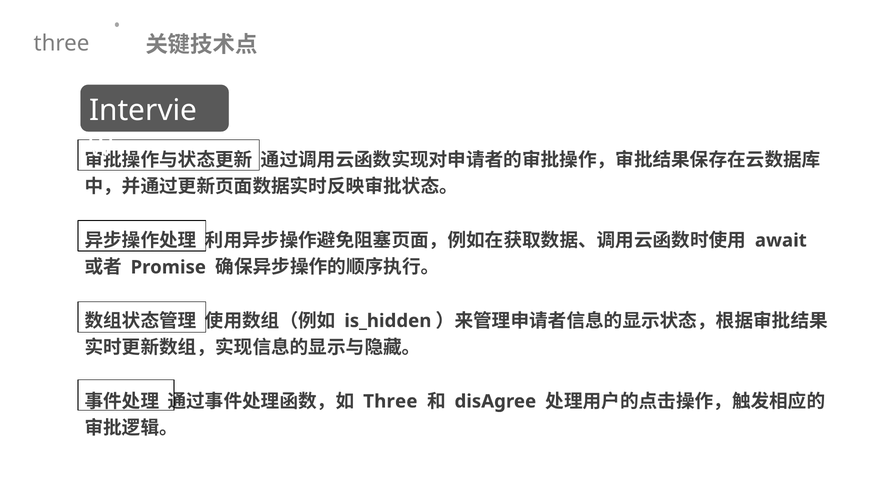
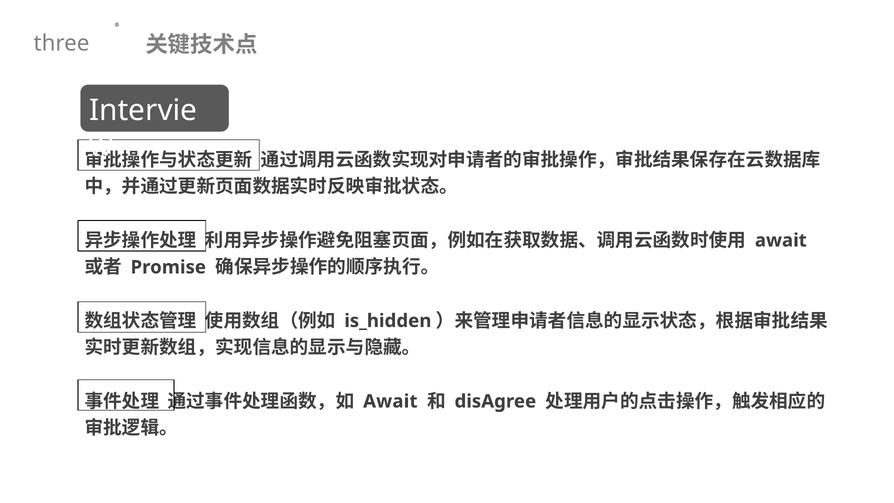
Three: Three -> Await (390, 401)
